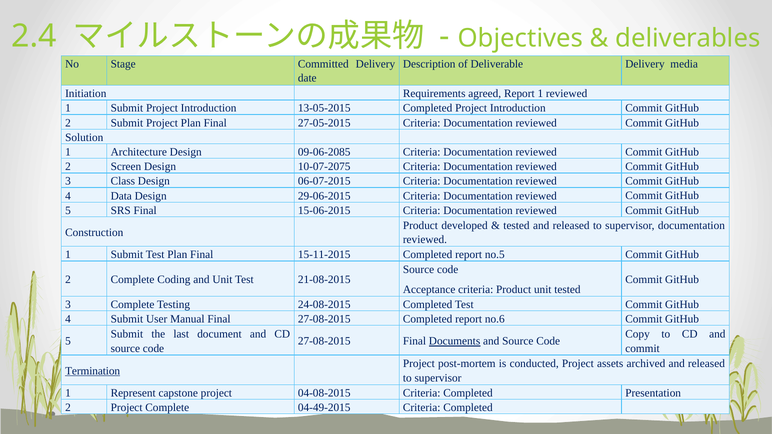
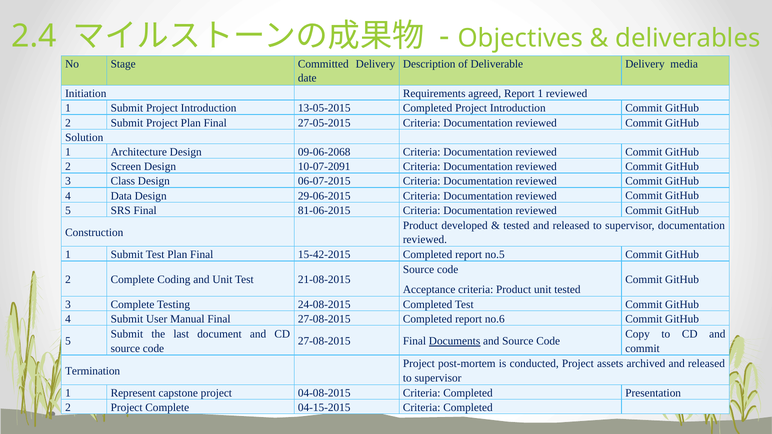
09-06-2085: 09-06-2085 -> 09-06-2068 (324, 152)
10-07-2075: 10-07-2075 -> 10-07-2091 (324, 167)
15-06-2015: 15-06-2015 -> 81-06-2015 (324, 211)
15-11-2015: 15-11-2015 -> 15-42-2015 (324, 255)
Termination underline: present -> none (93, 371)
04-49-2015: 04-49-2015 -> 04-15-2015 (324, 408)
